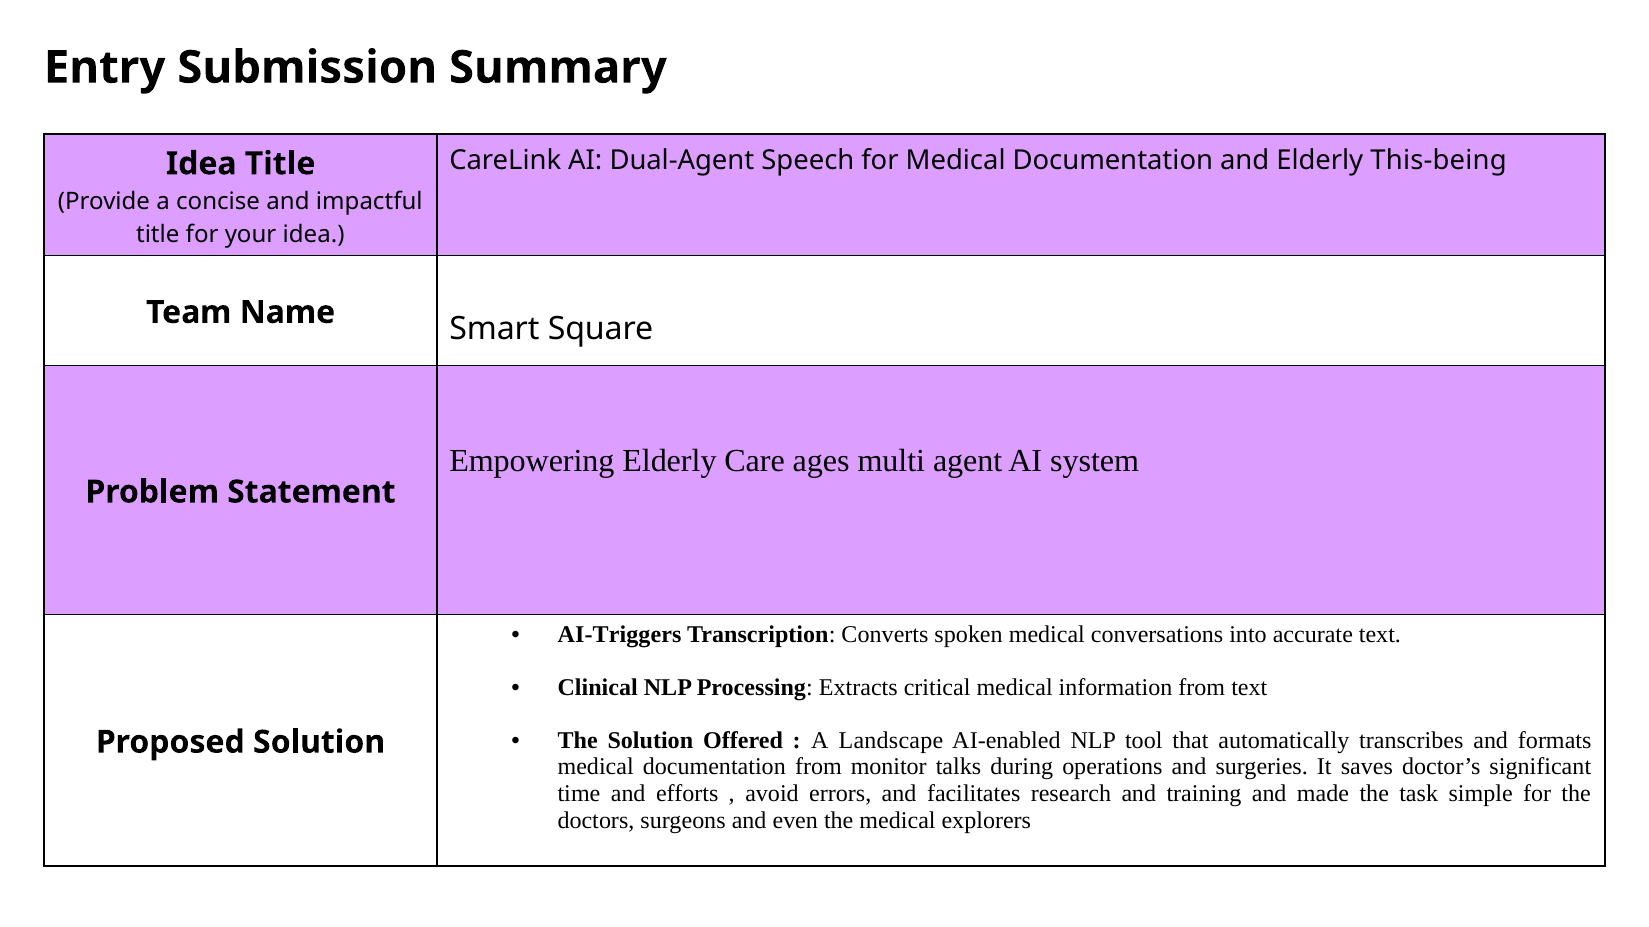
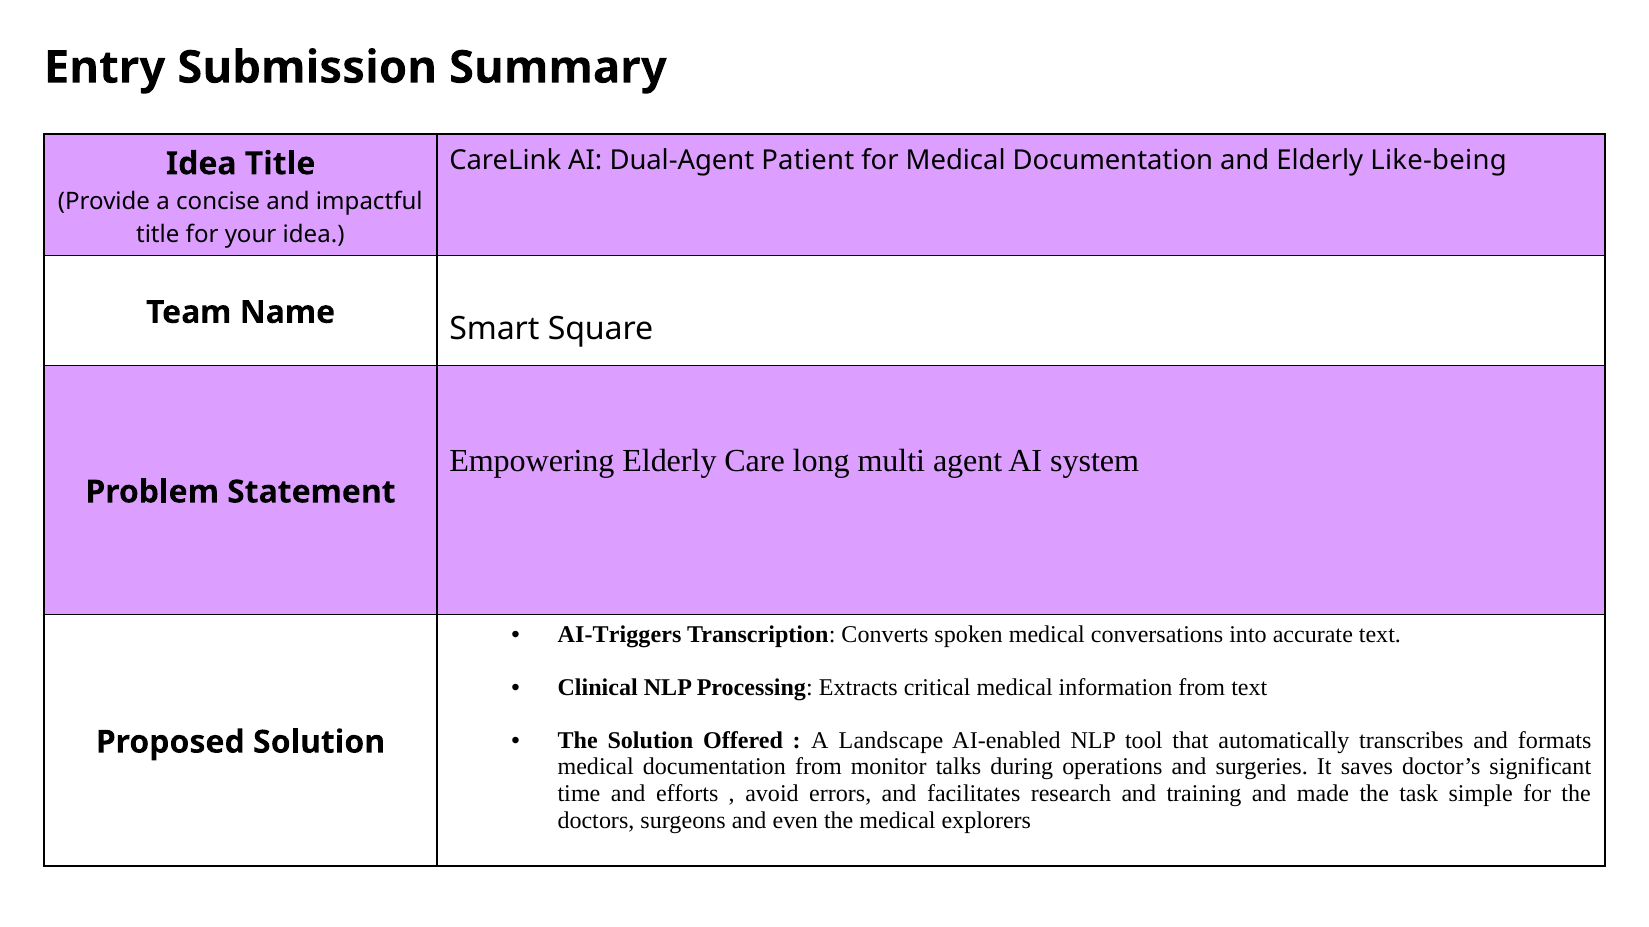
Speech: Speech -> Patient (808, 160)
This-being: This-being -> Like-being (1439, 160)
ages: ages -> long (821, 461)
